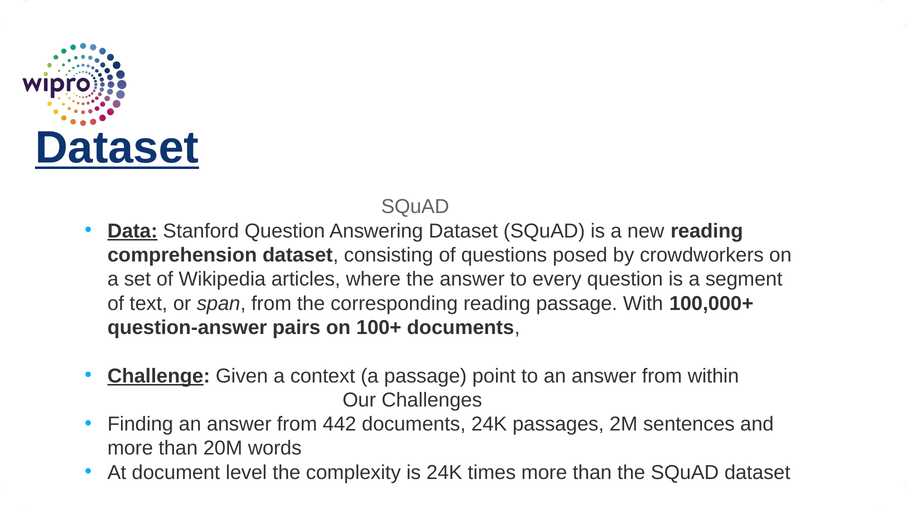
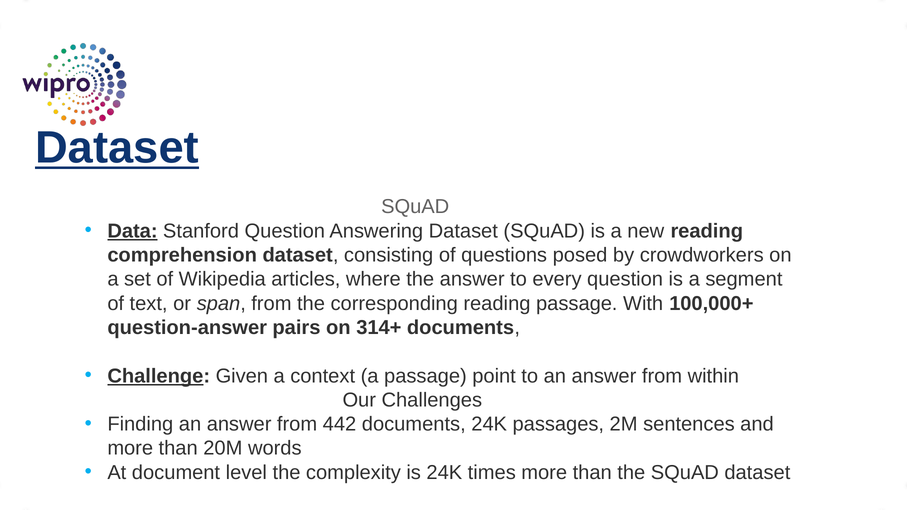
100+: 100+ -> 314+ (379, 328)
